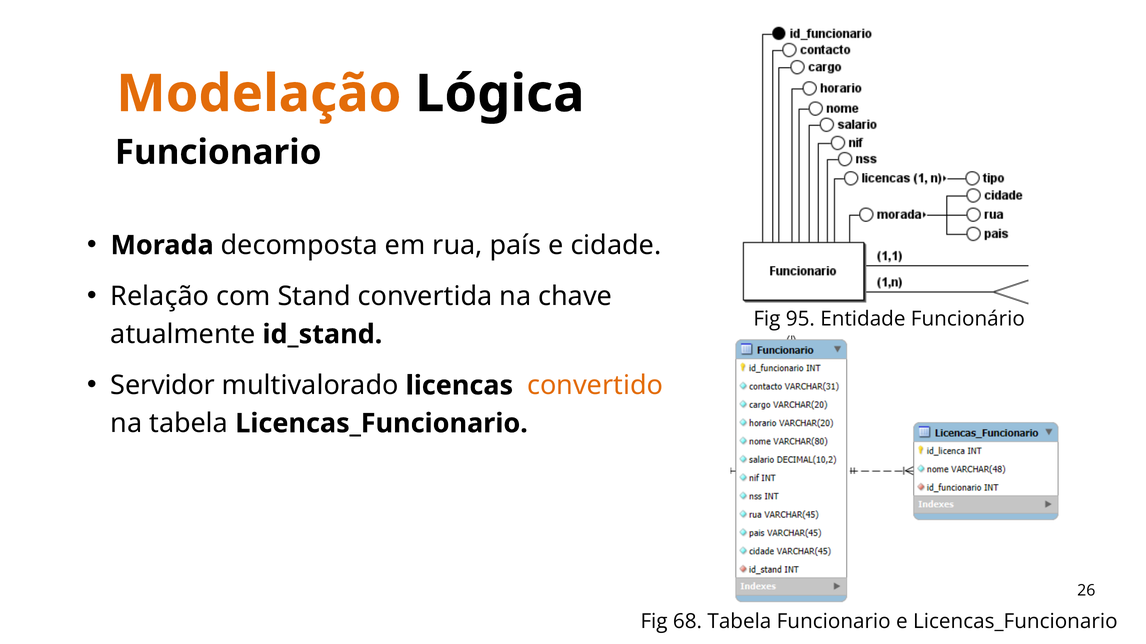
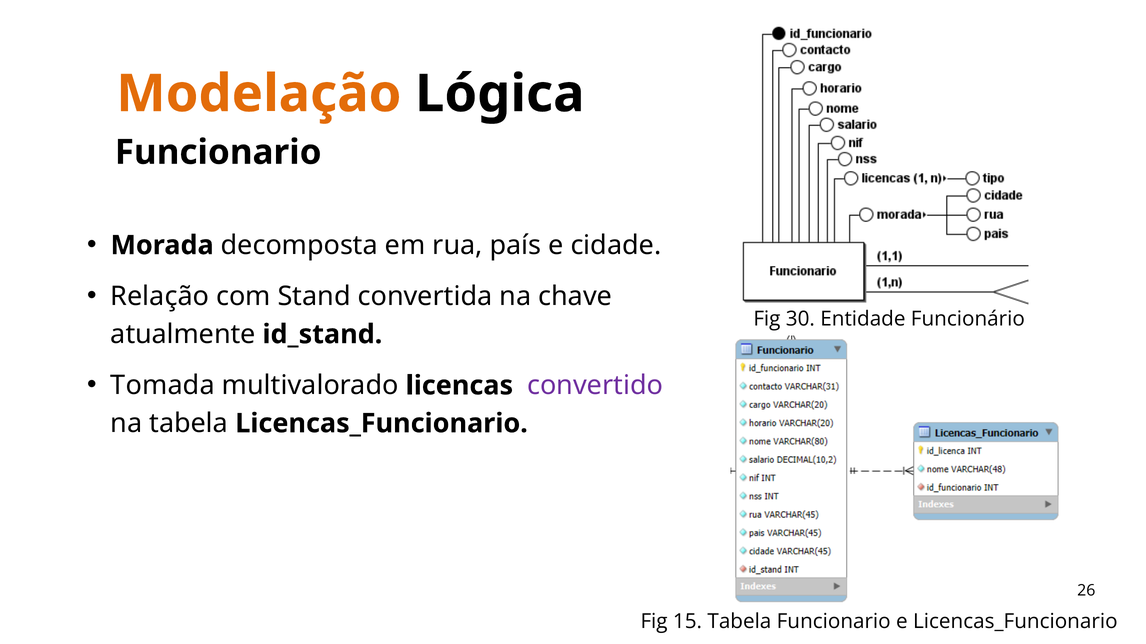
95: 95 -> 30 (800, 319)
Servidor: Servidor -> Tomada (163, 386)
convertido colour: orange -> purple (595, 386)
68: 68 -> 15 (687, 622)
